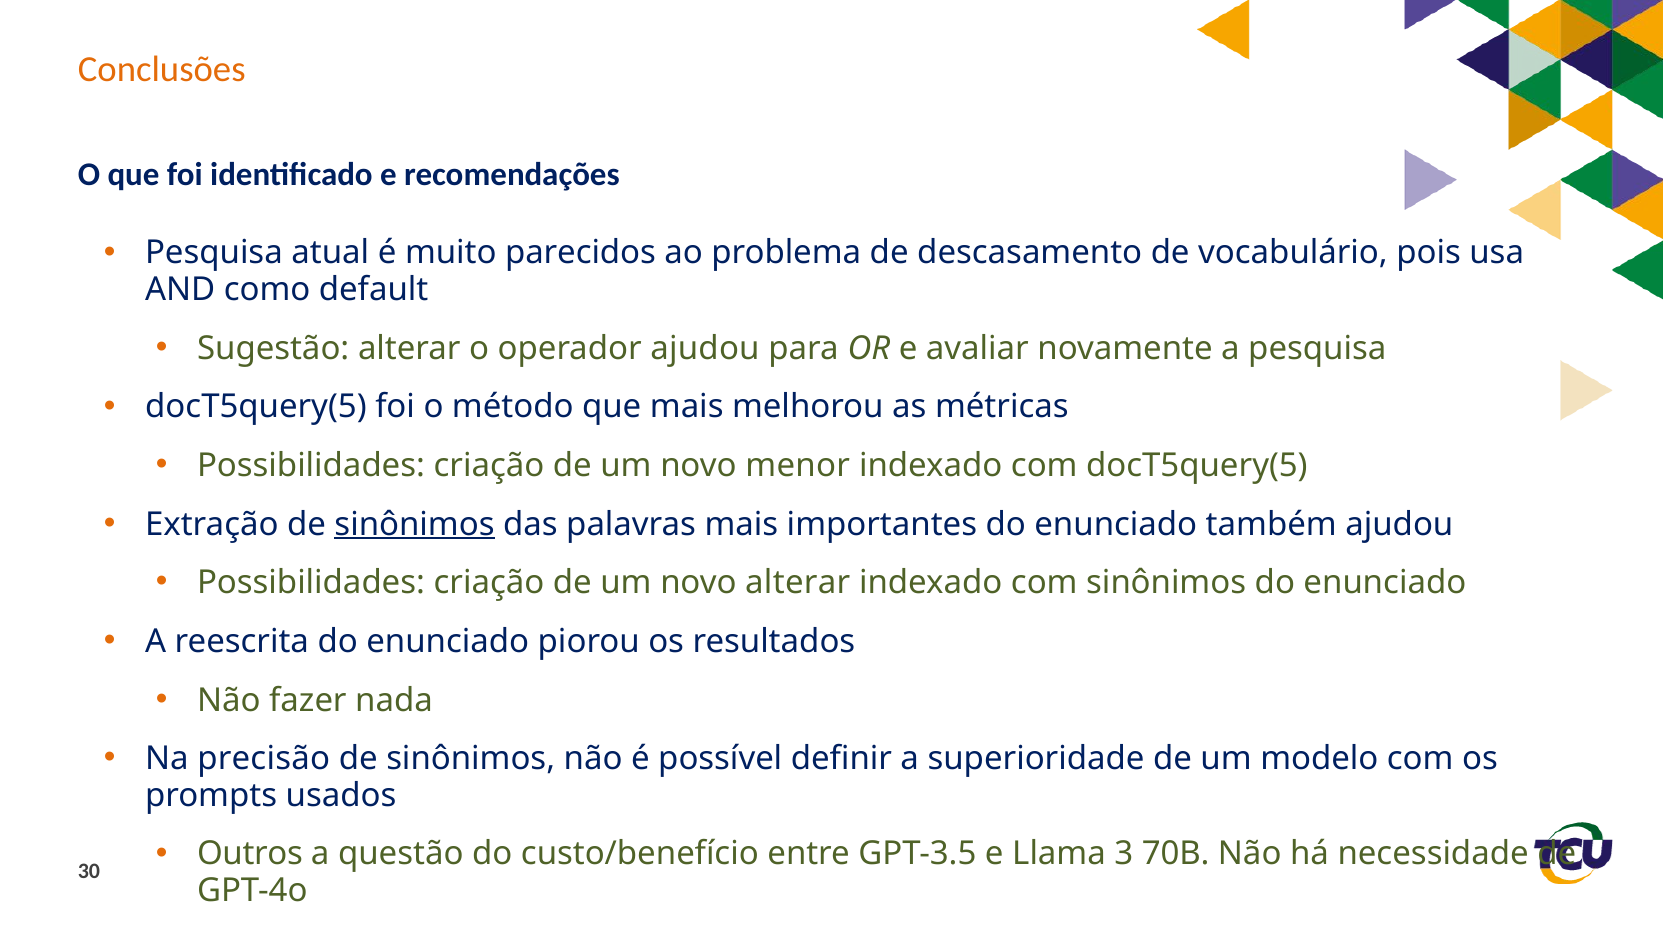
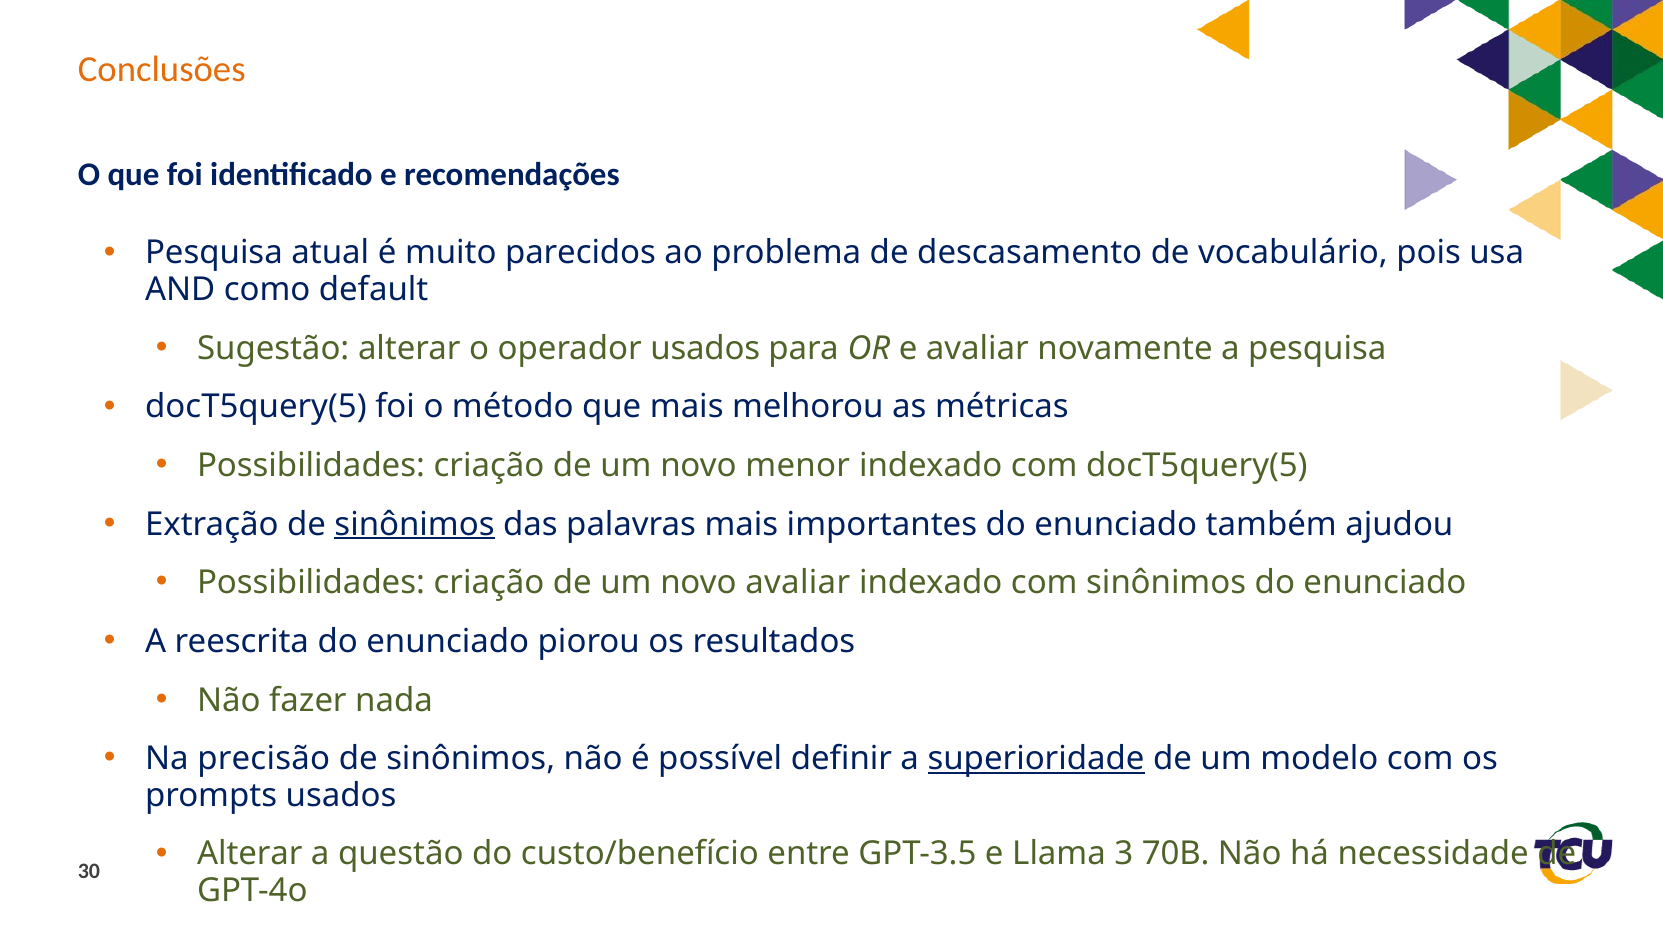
operador ajudou: ajudou -> usados (705, 348)
novo alterar: alterar -> avaliar (798, 583)
superioridade underline: none -> present (1036, 759)
Outros: Outros -> Alterar (250, 854)
